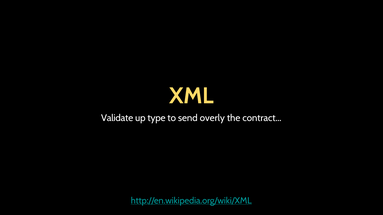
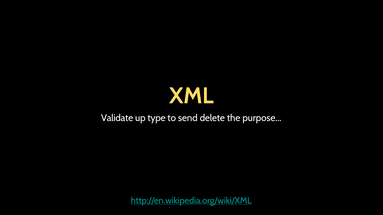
overly: overly -> delete (212, 118)
contract: contract -> purpose (262, 118)
